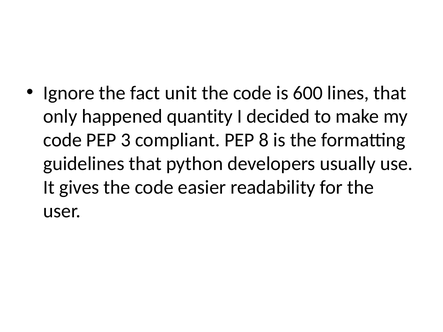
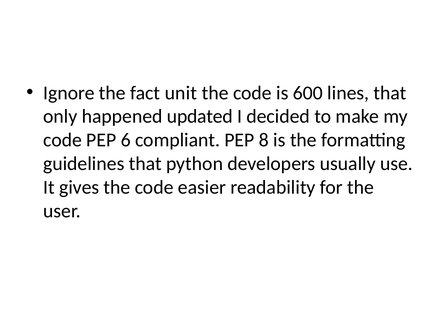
quantity: quantity -> updated (200, 117)
3: 3 -> 6 (126, 140)
